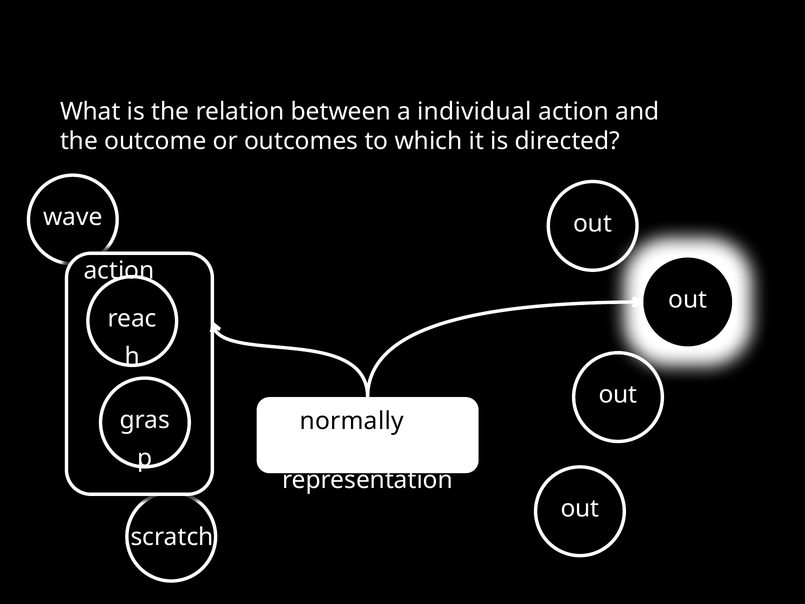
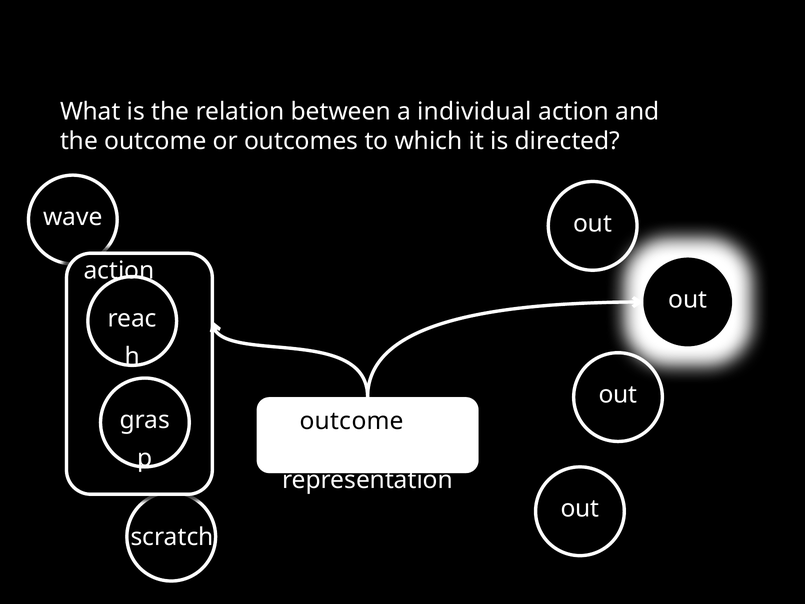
normally: normally -> outcome (352, 421)
